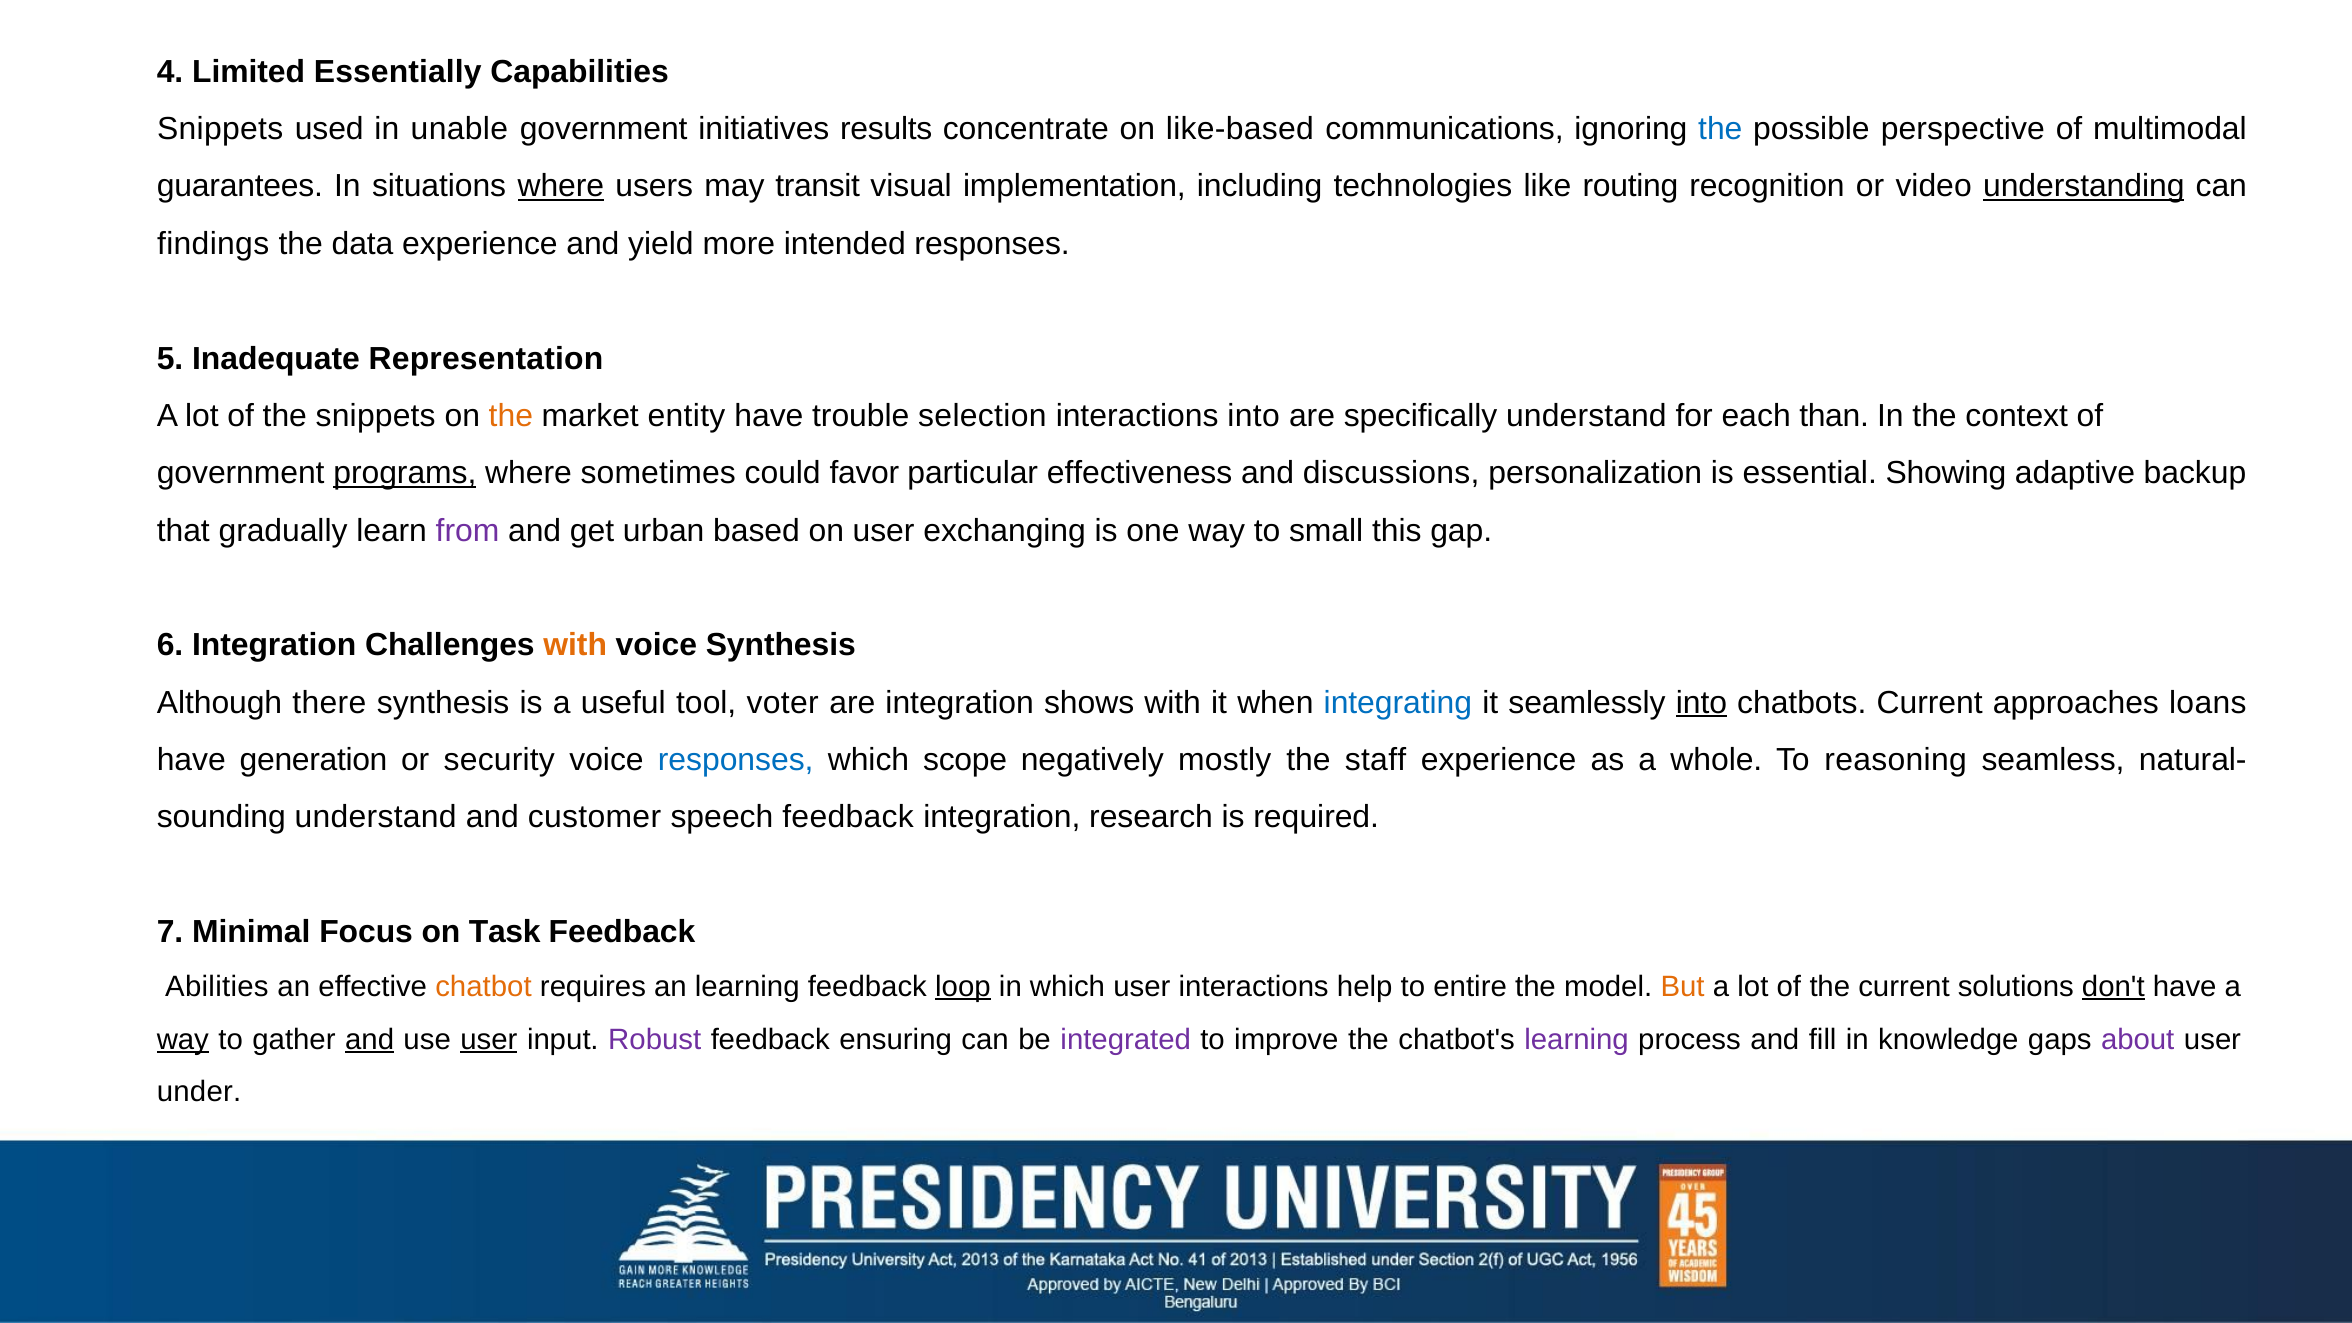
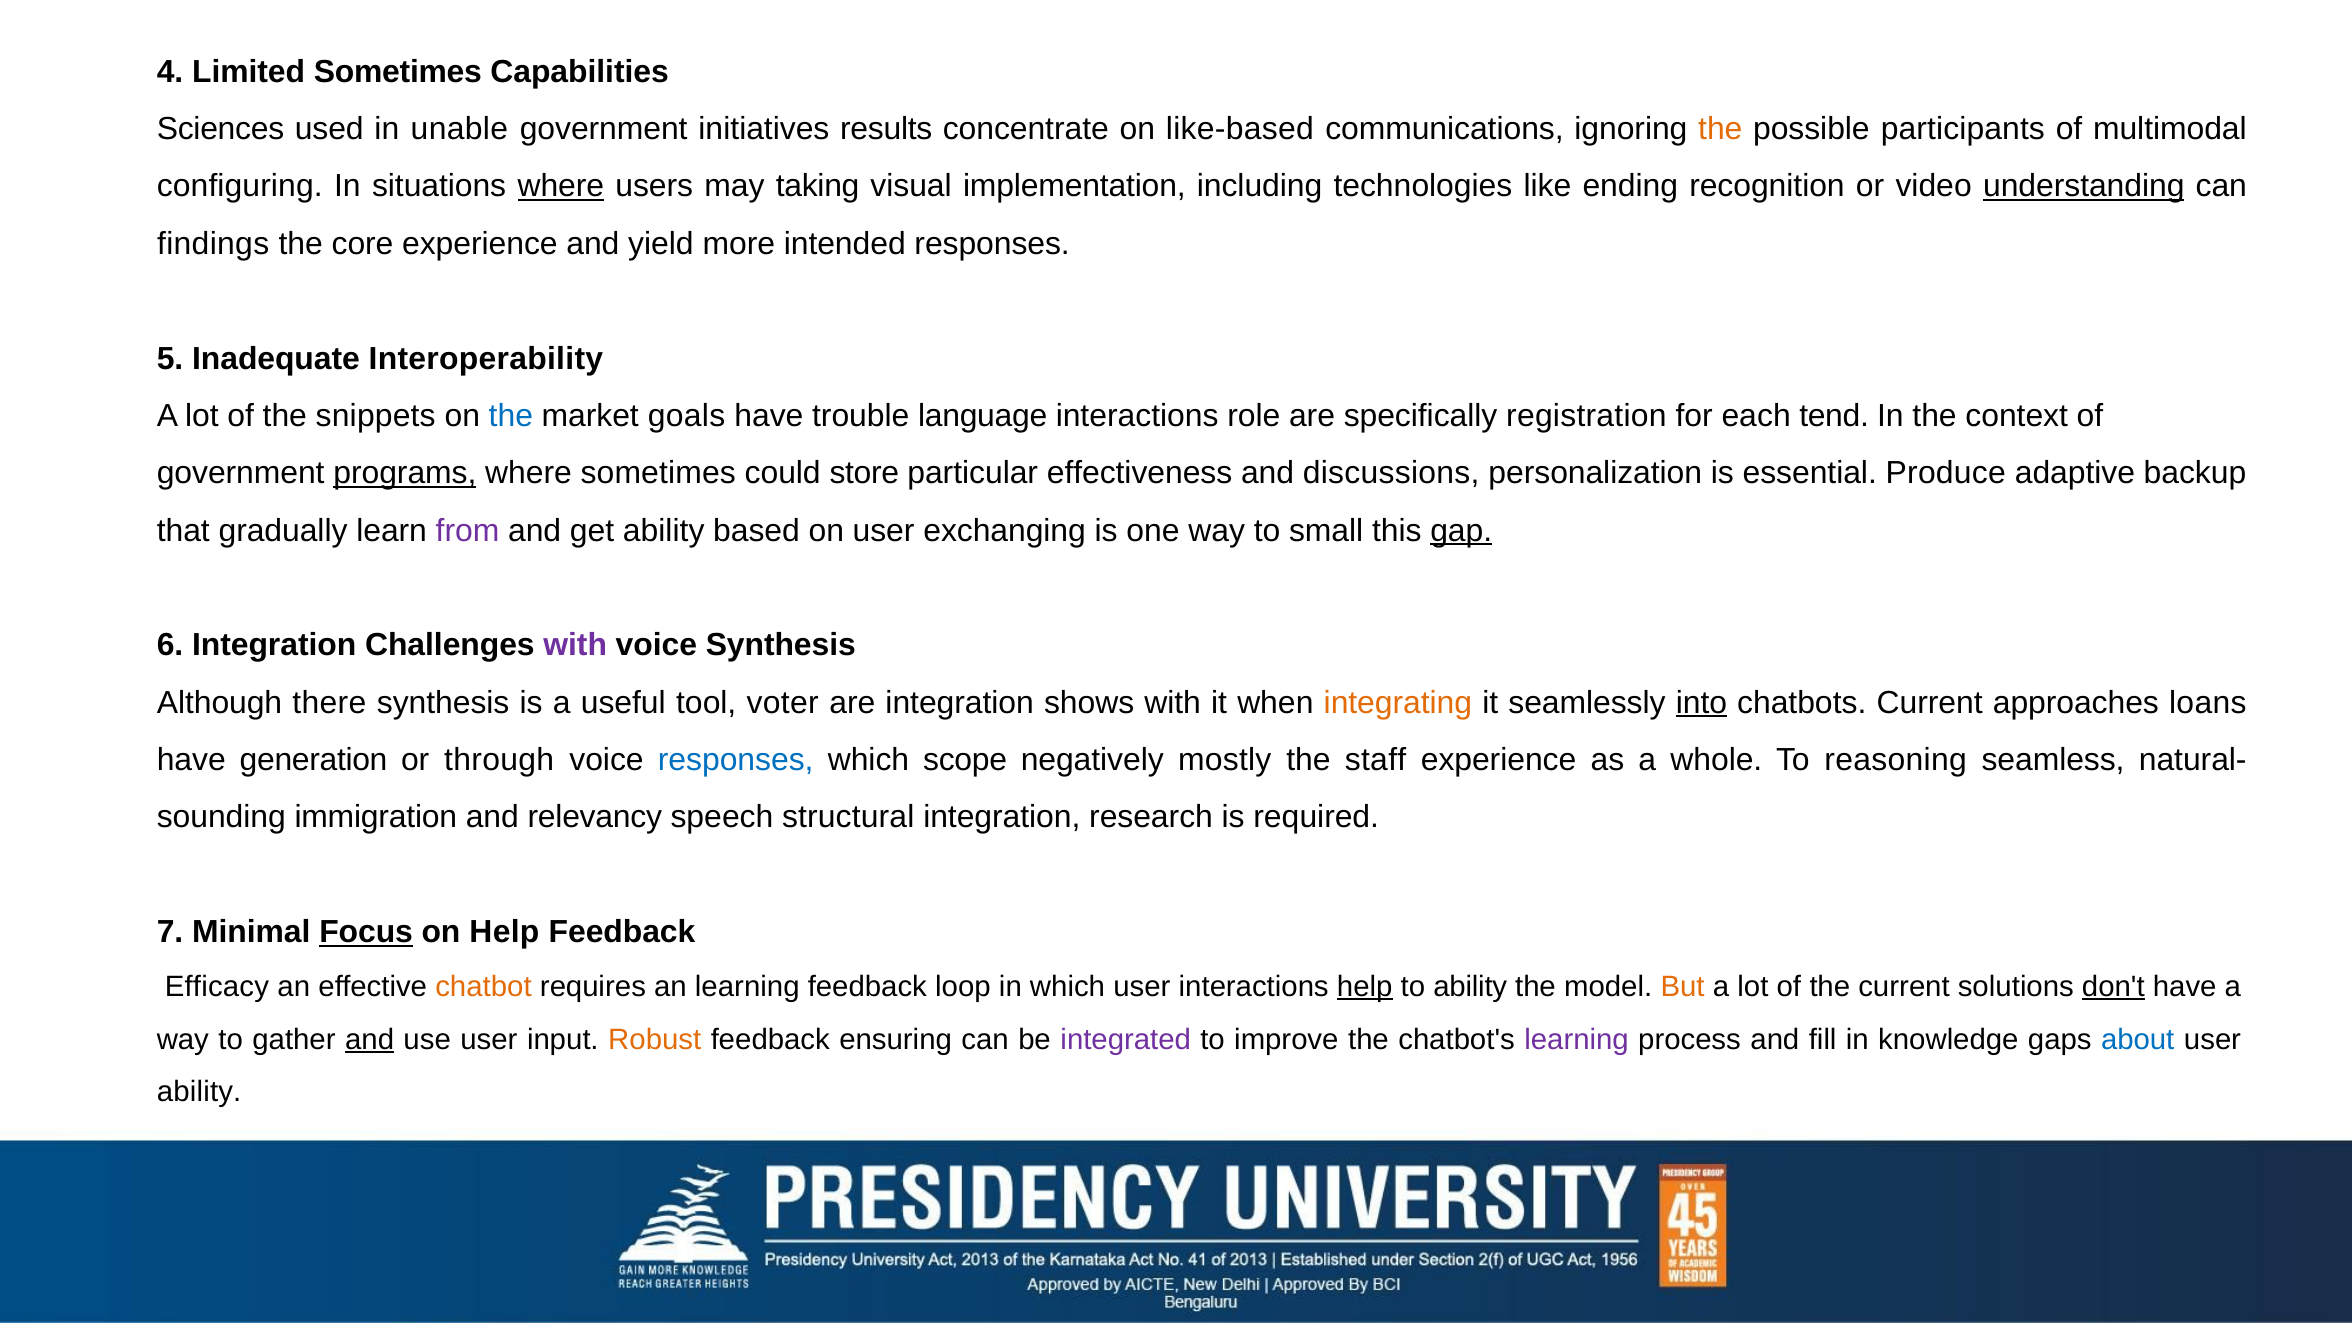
Limited Essentially: Essentially -> Sometimes (398, 72)
Snippets: Snippets -> Sciences (221, 129)
the colour: blue -> orange (1720, 129)
perspective: perspective -> participants (1963, 129)
guarantees: guarantees -> configuring (240, 186)
transit: transit -> taking (818, 186)
routing: routing -> ending (1630, 186)
data: data -> core (363, 244)
Representation: Representation -> Interoperability (486, 359)
the colour: orange -> blue (511, 416)
entity: entity -> goals (686, 416)
selection: selection -> language (983, 416)
interactions into: into -> role (1254, 416)
specifically understand: understand -> registration (1586, 416)
than: than -> tend (1834, 416)
favor: favor -> store (864, 473)
Showing: Showing -> Produce (1946, 473)
get urban: urban -> ability (664, 531)
gap underline: none -> present (1461, 531)
with colour: orange -> purple (575, 645)
integrating colour: blue -> orange (1398, 703)
security: security -> through (499, 760)
understand: understand -> immigration (376, 817)
customer: customer -> relevancy (595, 817)
speech feedback: feedback -> structural (848, 817)
Focus underline: none -> present (366, 932)
on Task: Task -> Help (504, 932)
Abilities: Abilities -> Efficacy (217, 986)
loop underline: present -> none (963, 986)
help underline: none -> present (1365, 986)
to entire: entire -> ability (1470, 986)
way underline: present -> none (183, 1039)
user underline: present -> none (489, 1039)
Robust colour: purple -> orange (655, 1039)
about colour: purple -> blue (2138, 1039)
under: under -> ability (199, 1092)
